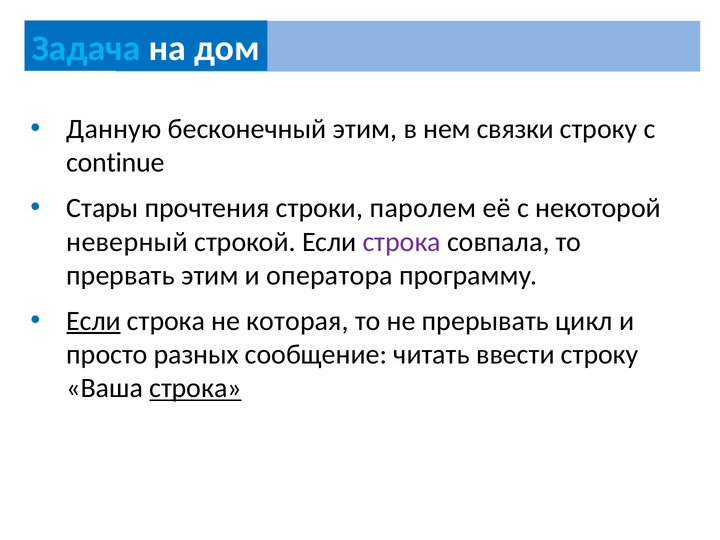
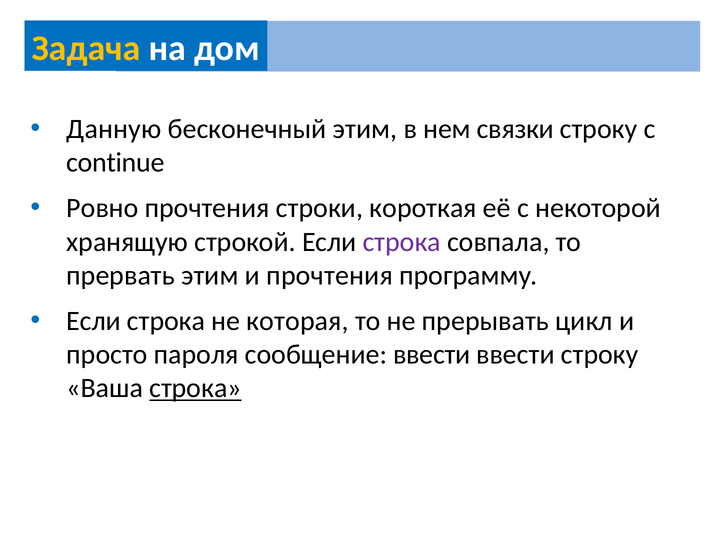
Задача colour: light blue -> yellow (86, 48)
Стары: Стары -> Ровно (102, 208)
паролем: паролем -> короткая (423, 208)
неверный: неверный -> хранящую (127, 242)
и оператора: оператора -> прочтения (330, 275)
Если underline: present -> none (94, 321)
разных: разных -> пароля (196, 355)
сообщение читать: читать -> ввести (432, 355)
